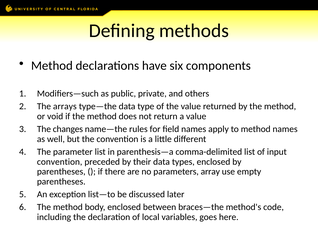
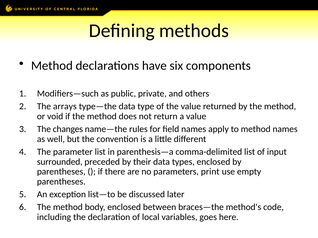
convention: convention -> surrounded (60, 162)
array: array -> print (210, 172)
